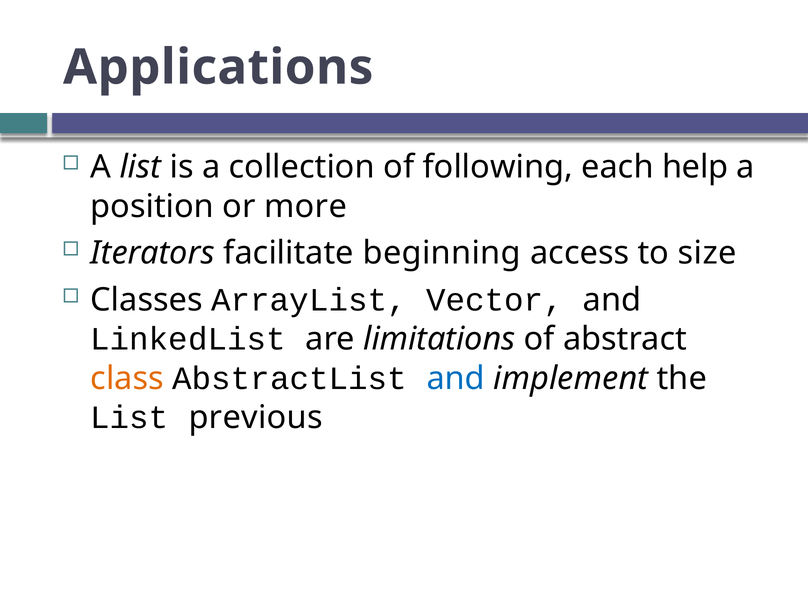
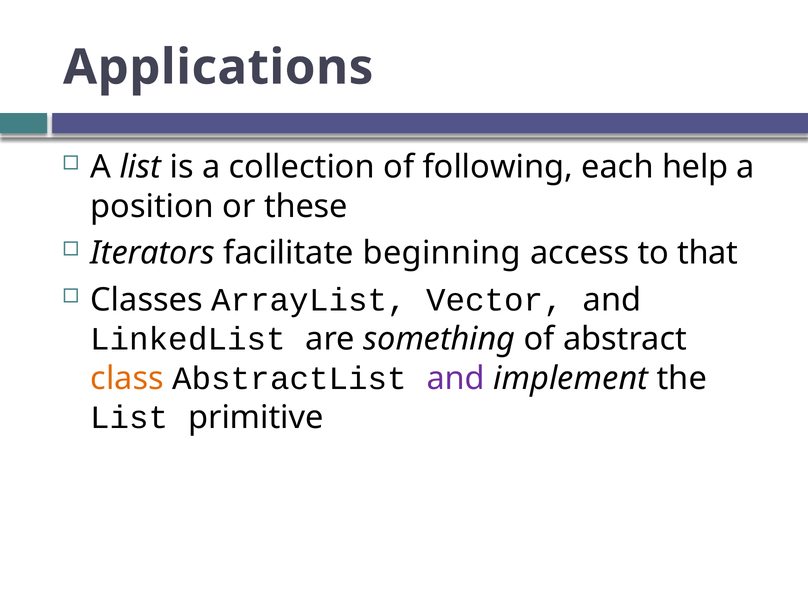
more: more -> these (306, 206)
size: size -> that (708, 253)
limitations: limitations -> something (439, 339)
and colour: blue -> purple (456, 378)
previous: previous -> primitive (256, 417)
